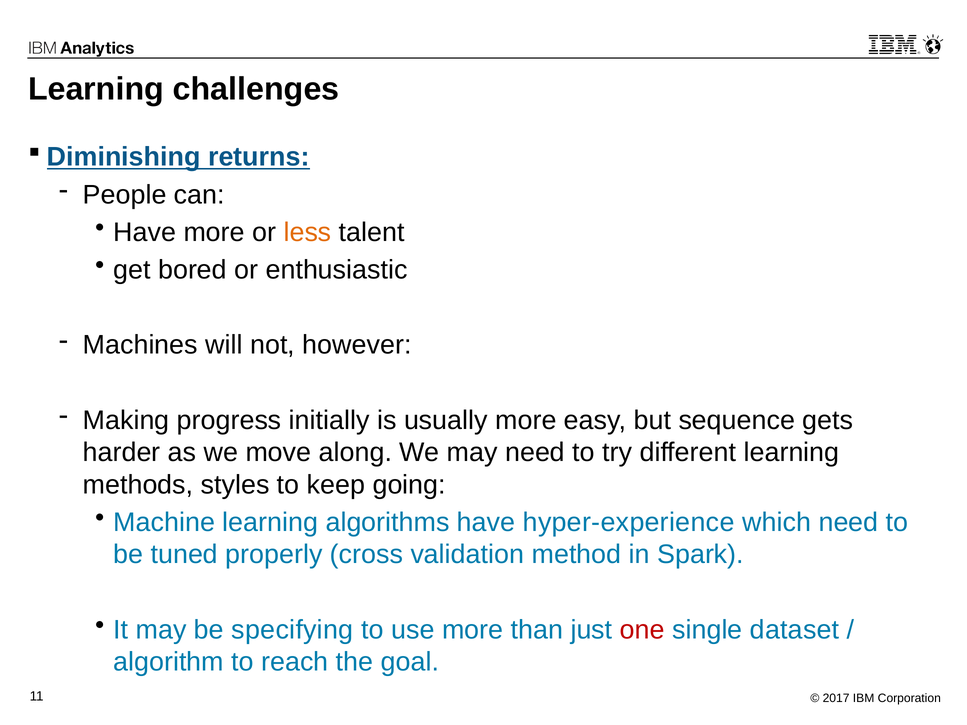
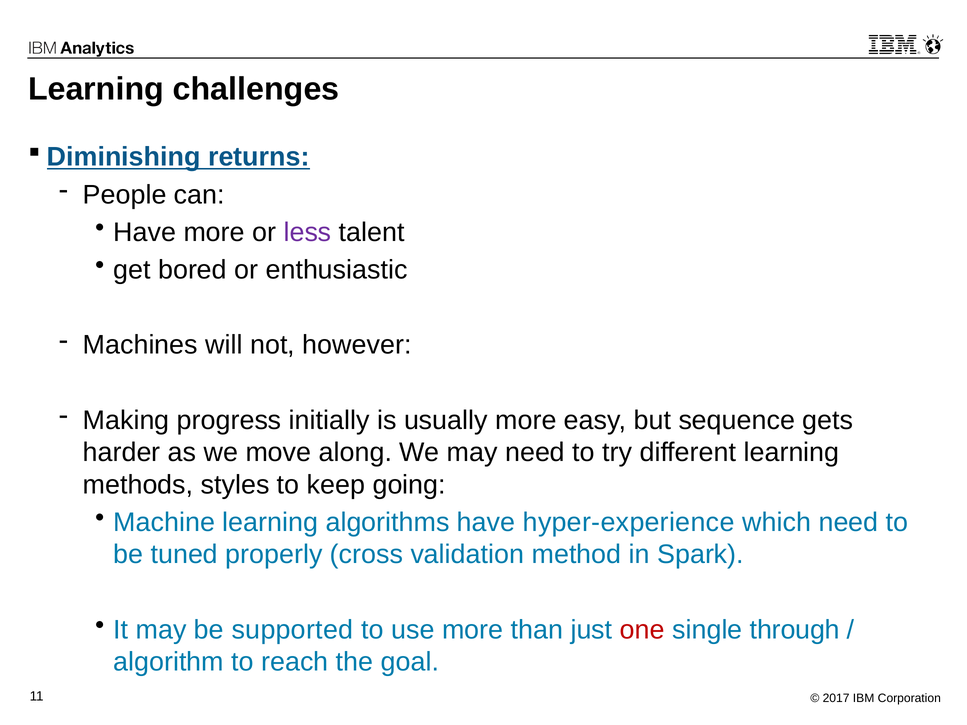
less colour: orange -> purple (308, 232)
specifying: specifying -> supported (292, 630)
dataset: dataset -> through (795, 630)
